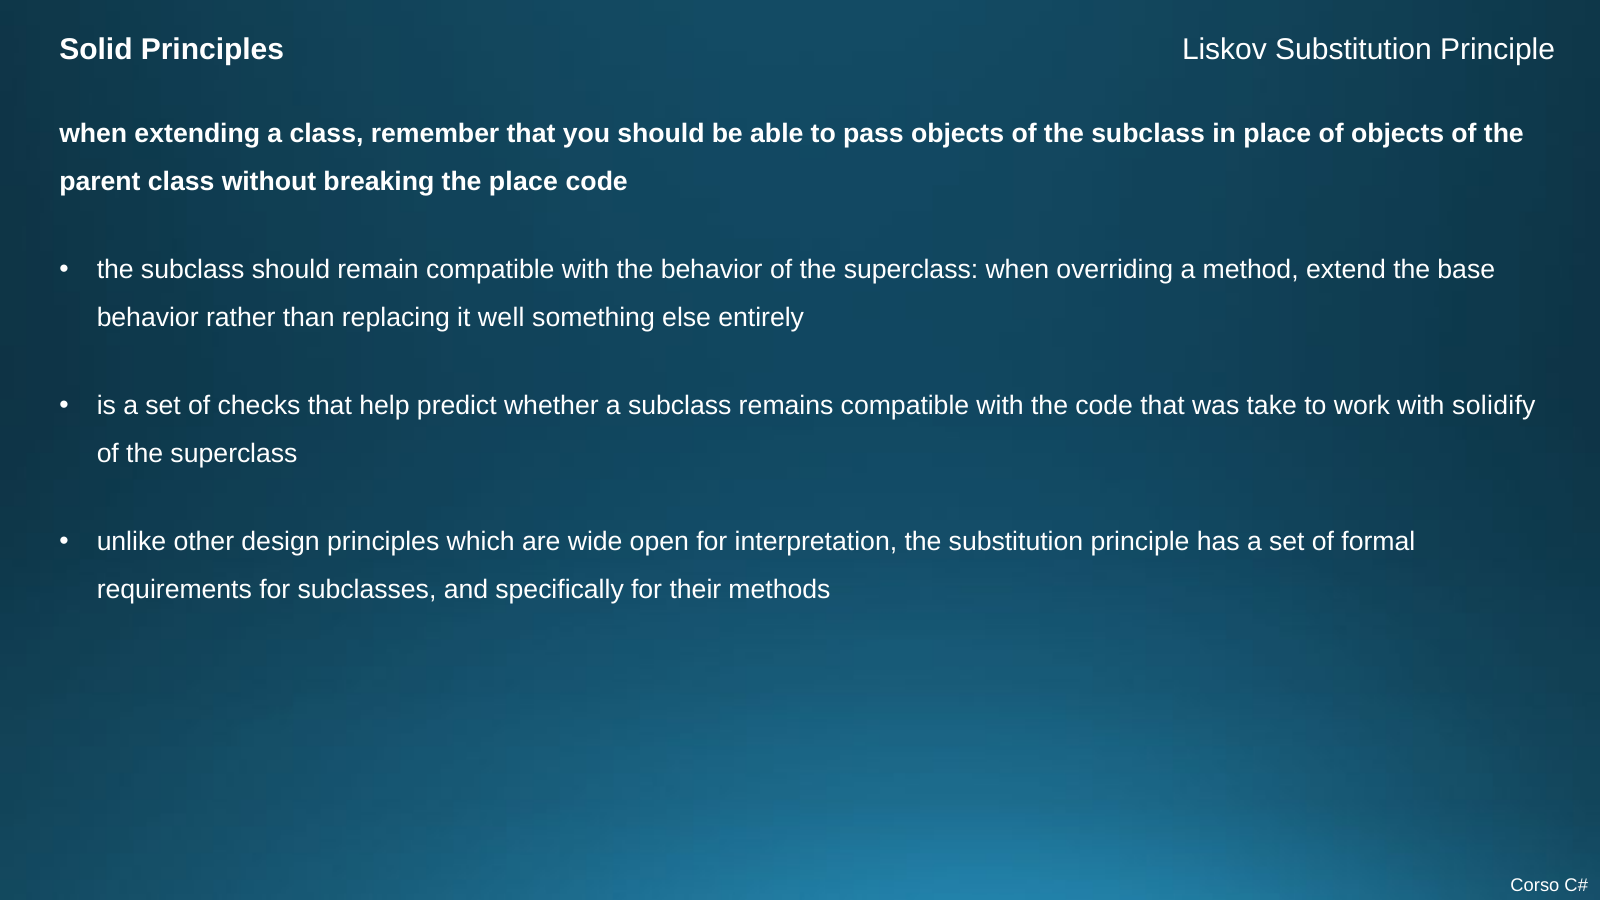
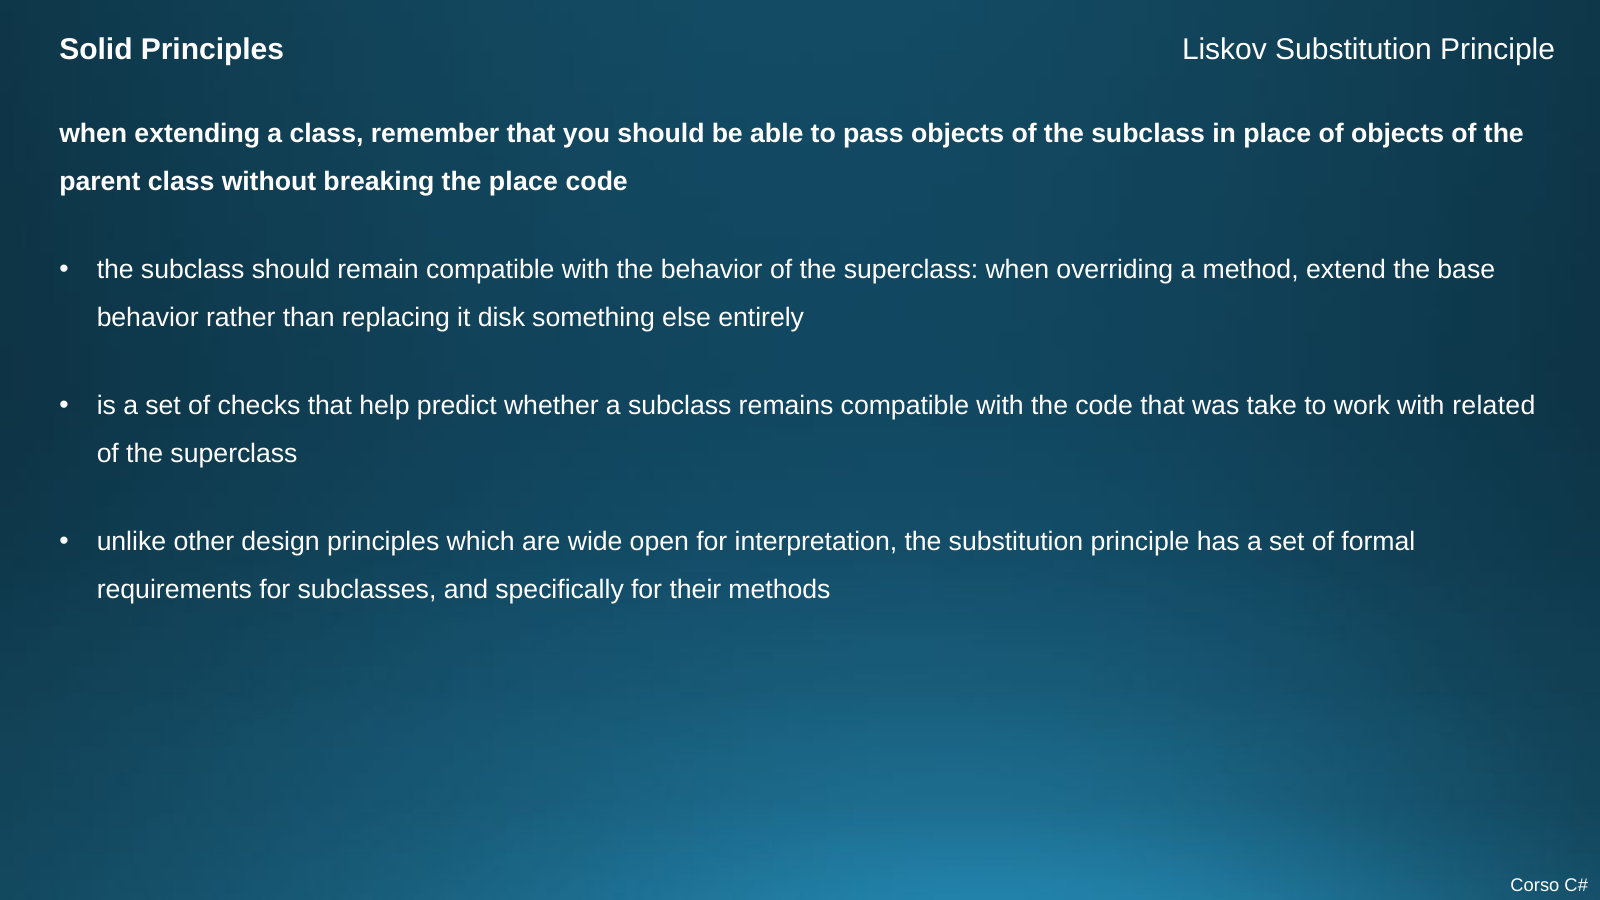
well: well -> disk (501, 318)
solidify: solidify -> related (1494, 406)
